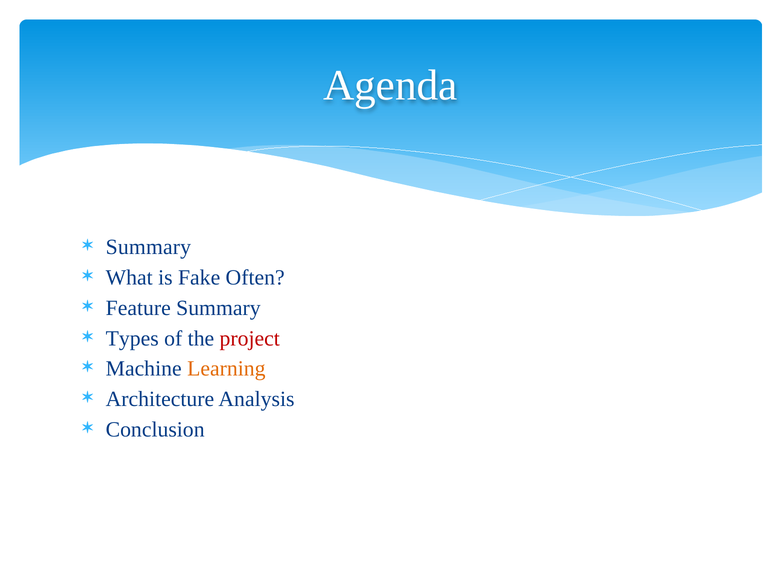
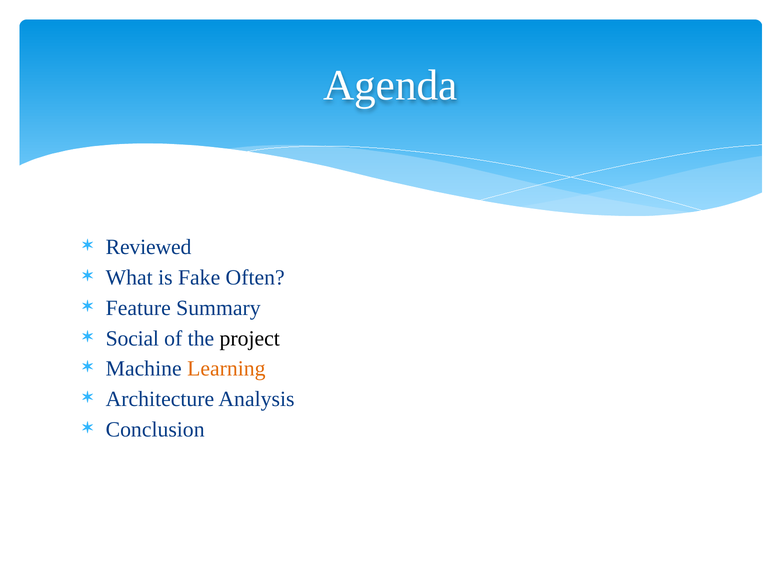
Summary: Summary -> Reviewed (149, 247)
Types: Types -> Social (132, 338)
project colour: red -> black (250, 338)
